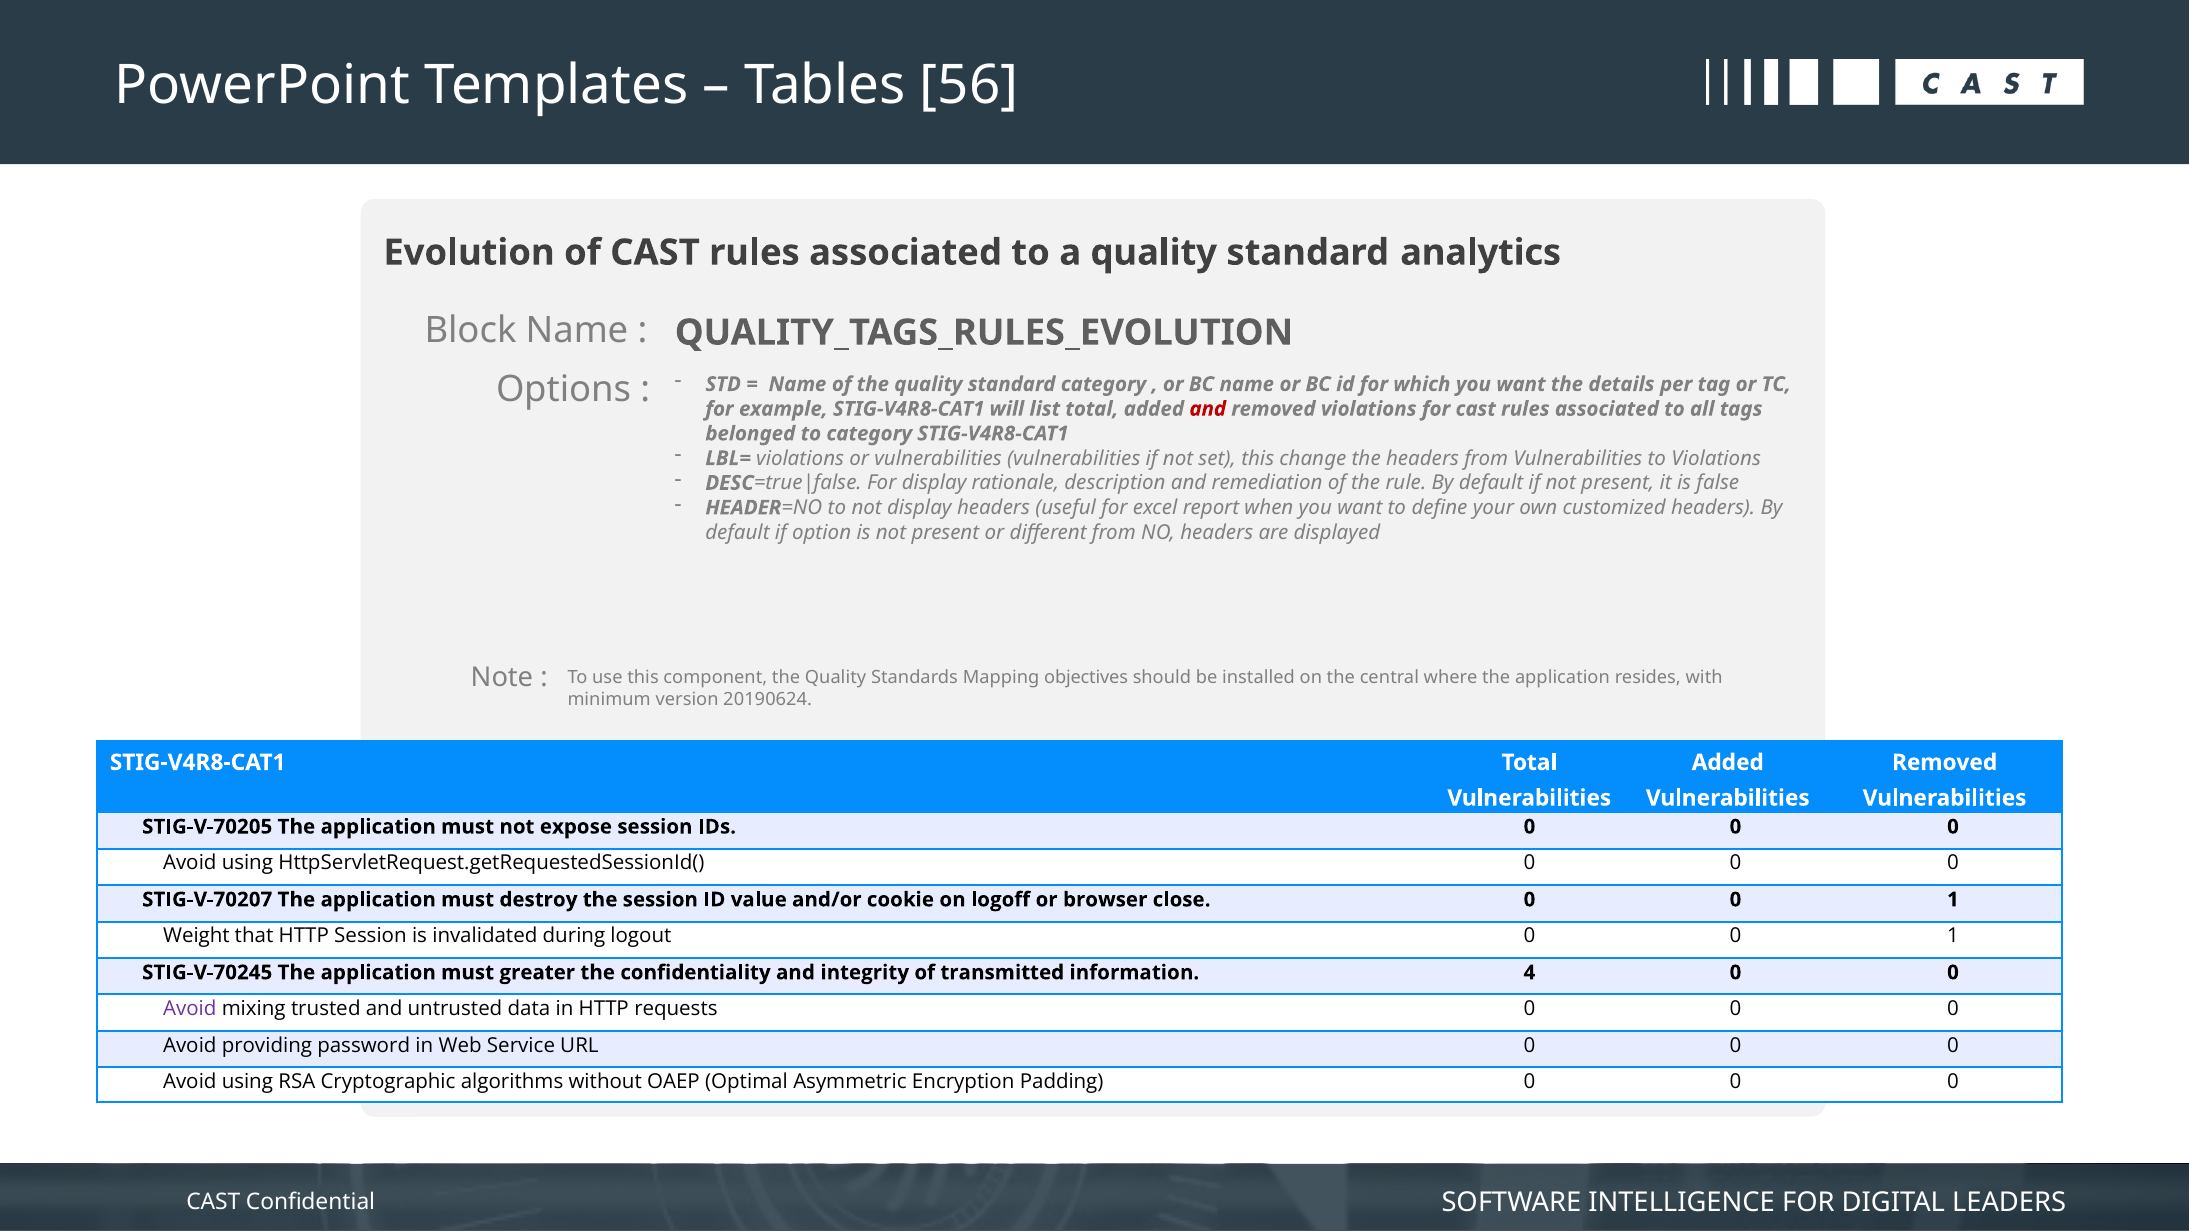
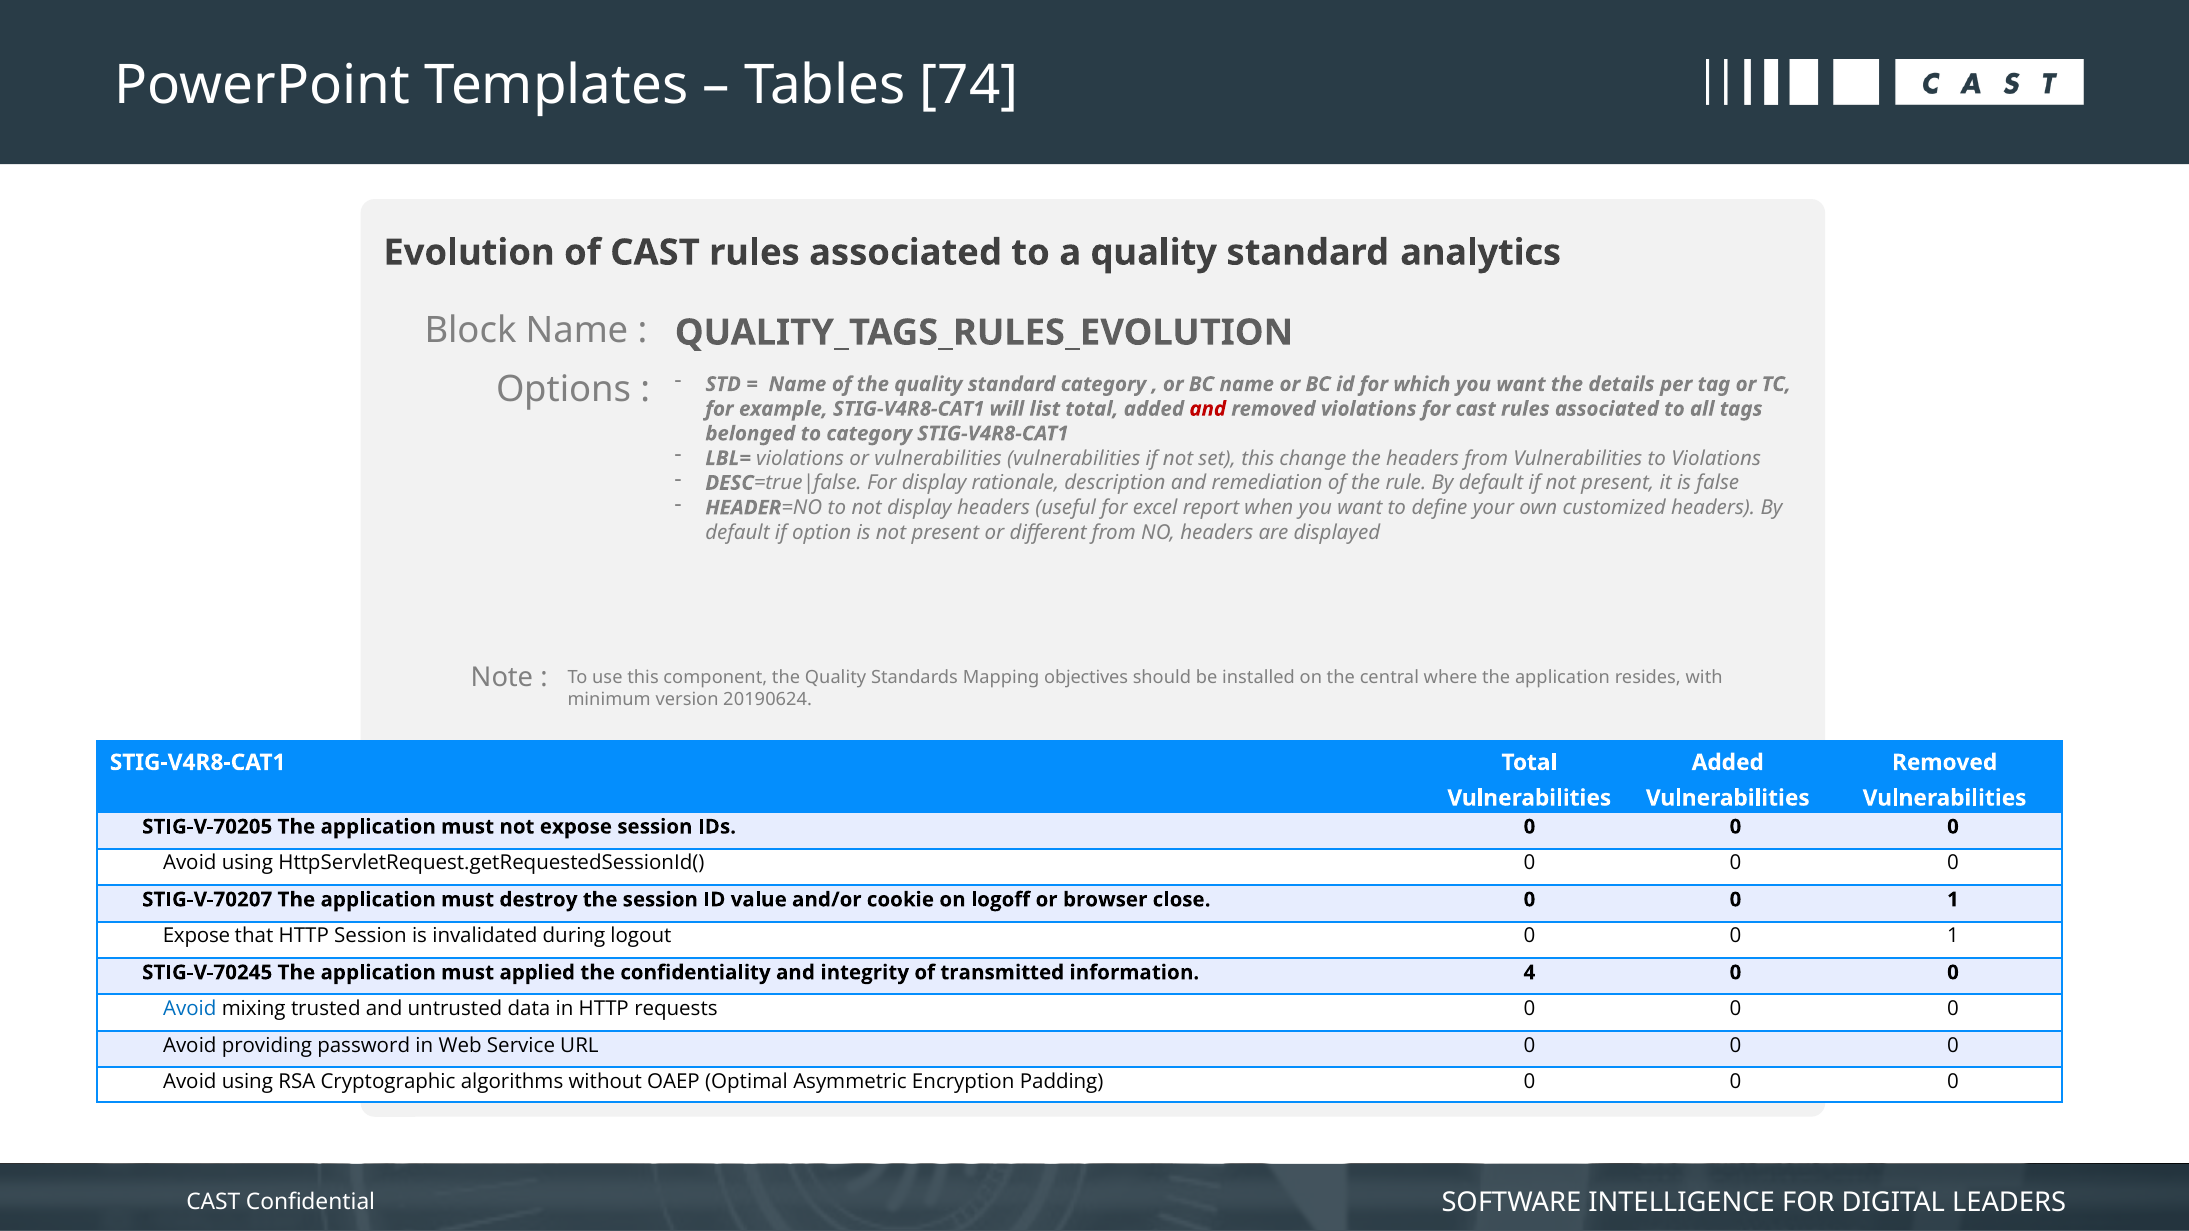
56: 56 -> 74 (969, 85)
Weight: Weight -> Expose (196, 936)
greater: greater -> applied (537, 973)
Avoid colour: purple -> blue (190, 1009)
